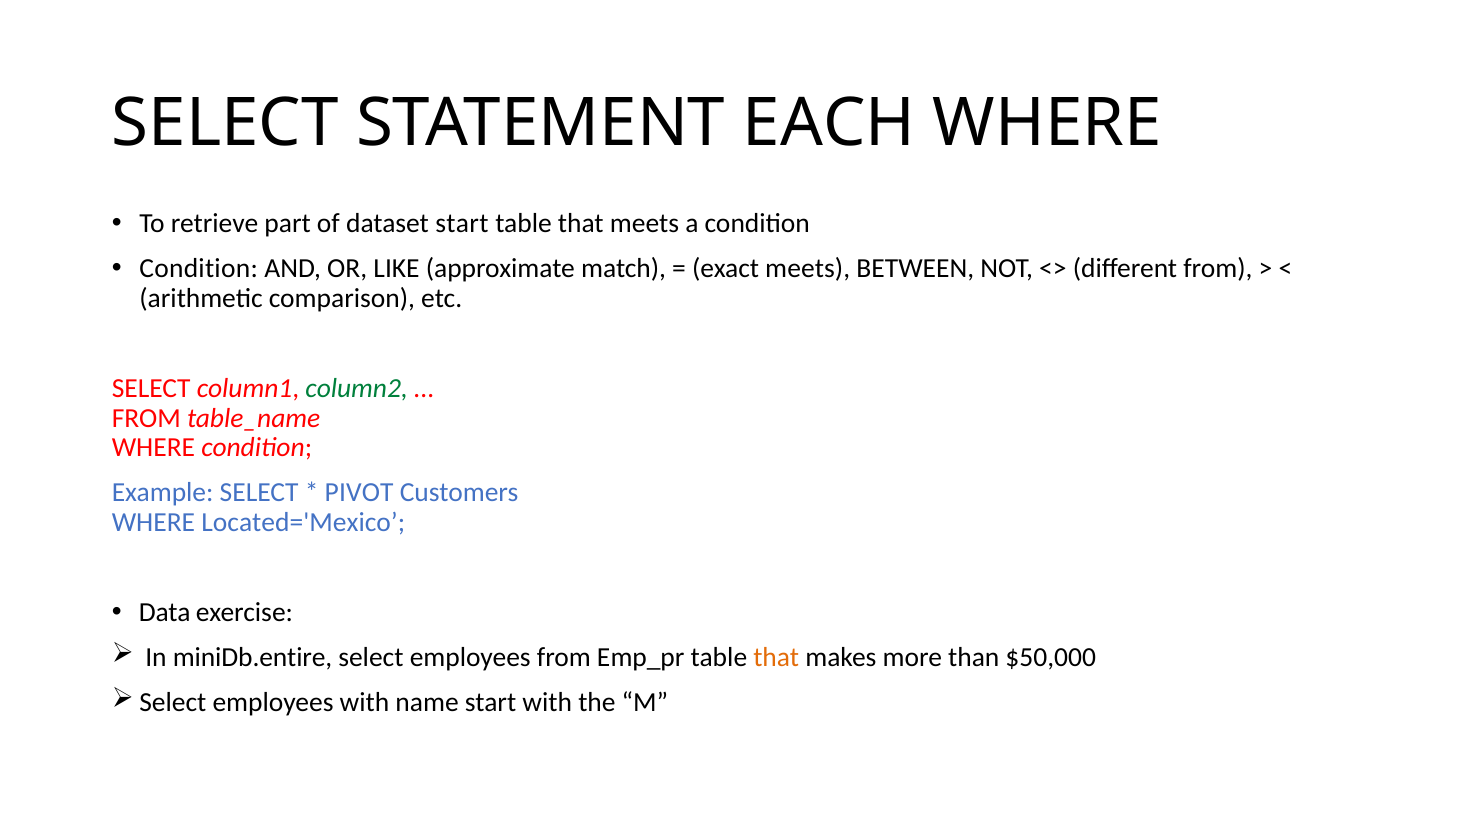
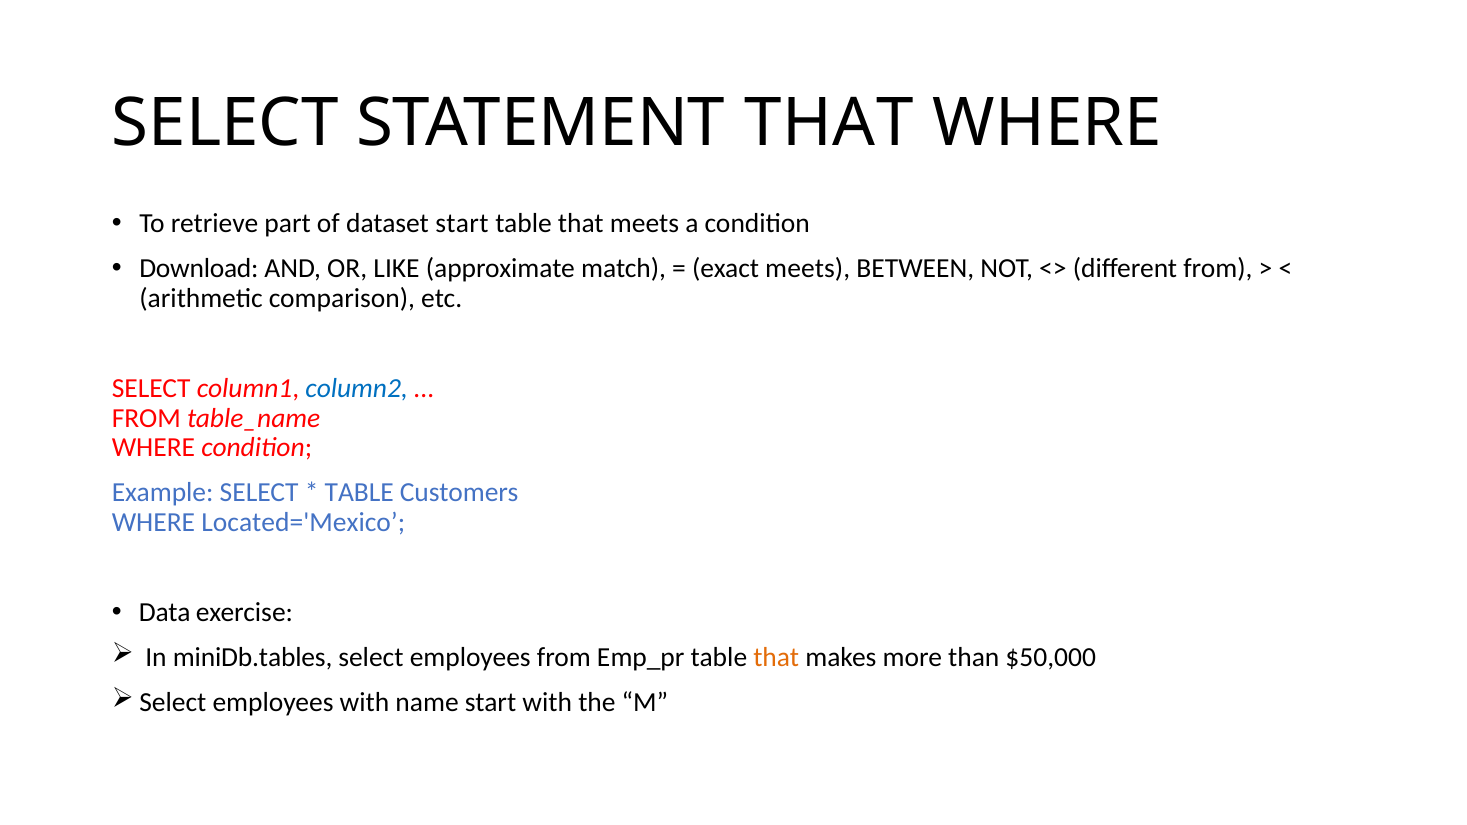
STATEMENT EACH: EACH -> THAT (829, 123)
Condition: Condition -> Download (199, 269)
column2 colour: green -> blue (357, 388)
PIVOT: PIVOT -> TABLE (359, 493)
miniDb.entire: miniDb.entire -> miniDb.tables (253, 657)
